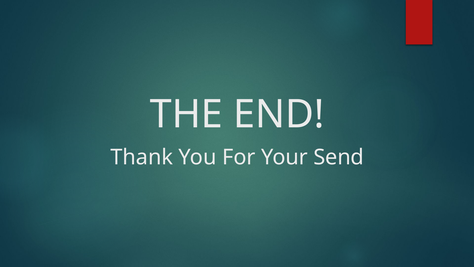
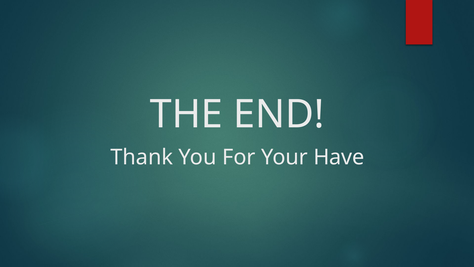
Send: Send -> Have (339, 157)
